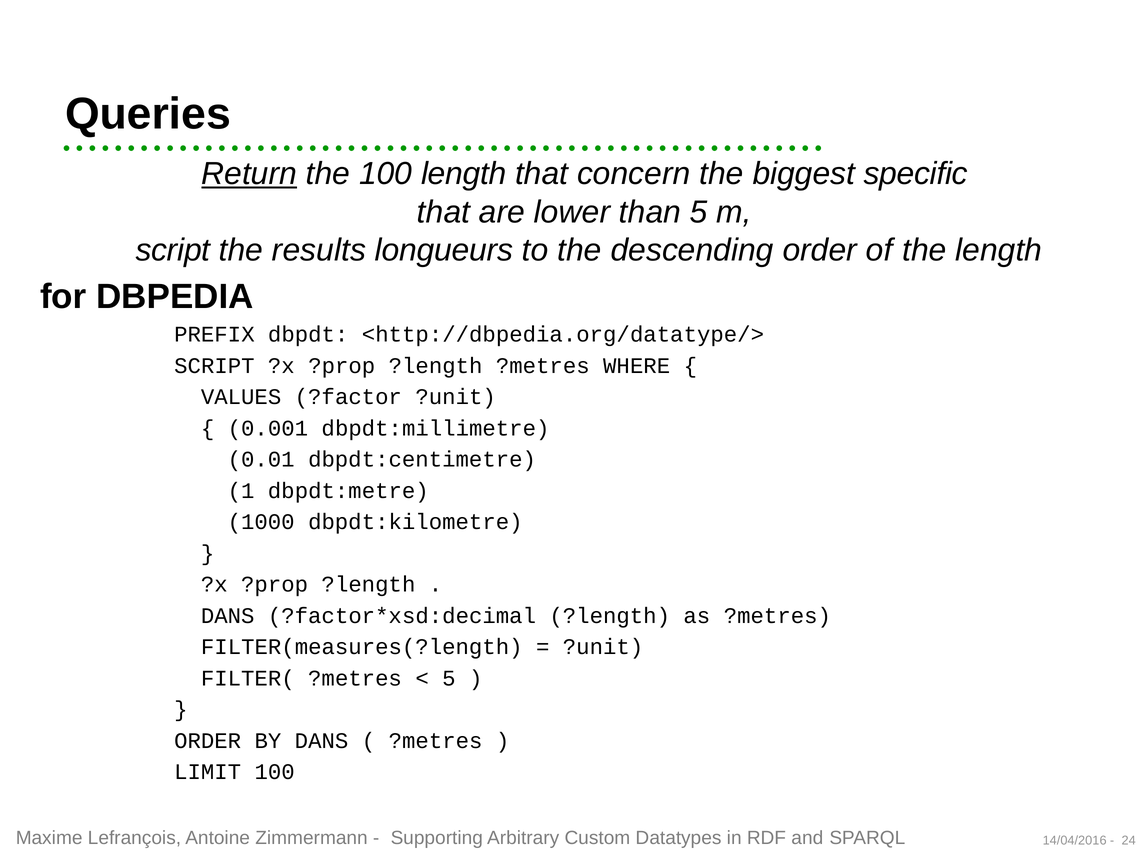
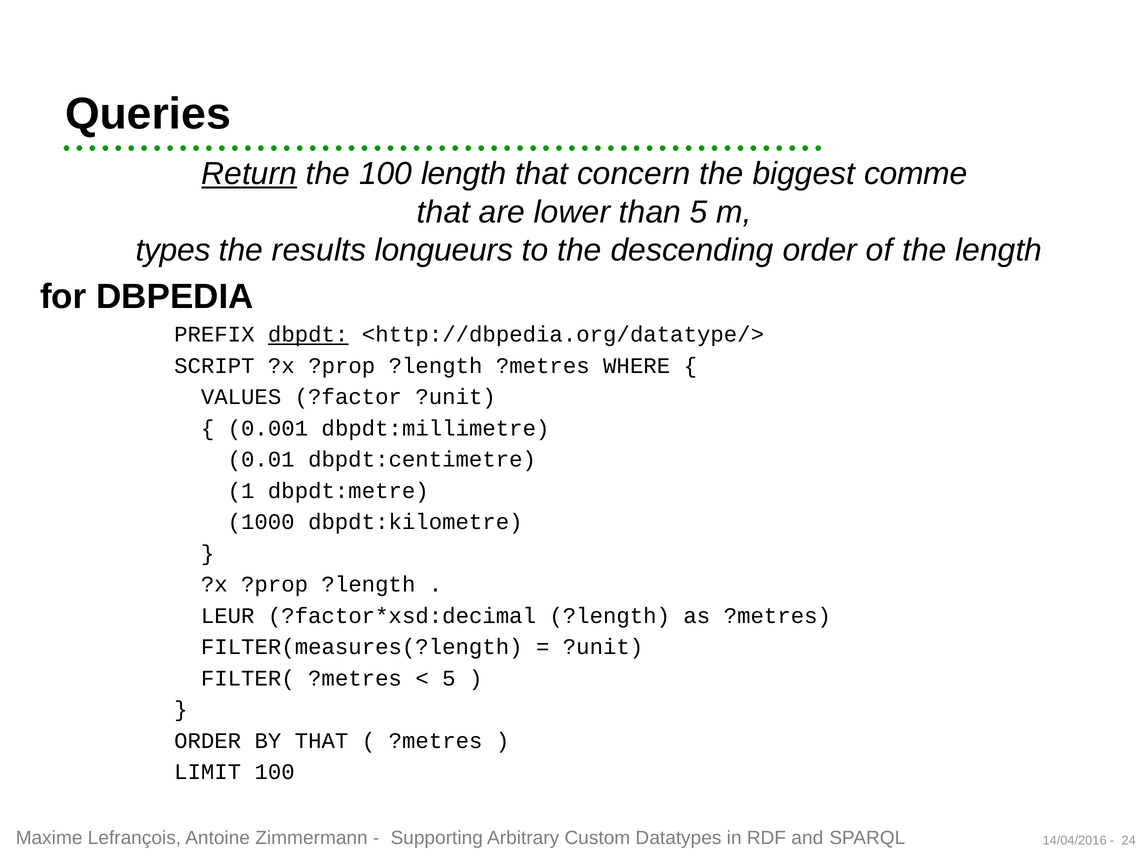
specific: specific -> comme (916, 174)
script: script -> types (173, 250)
dbpdt underline: none -> present (308, 335)
DANS: DANS -> LEUR (228, 616)
BY DANS: DANS -> THAT (322, 741)
